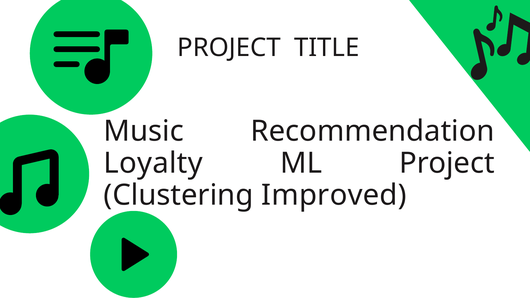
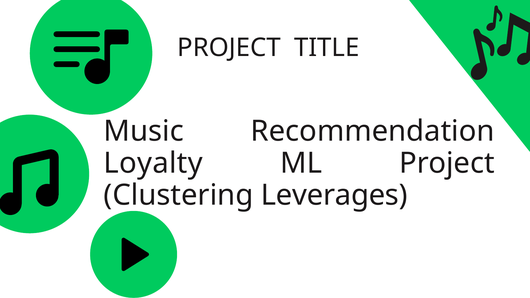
Improved: Improved -> Leverages (334, 195)
